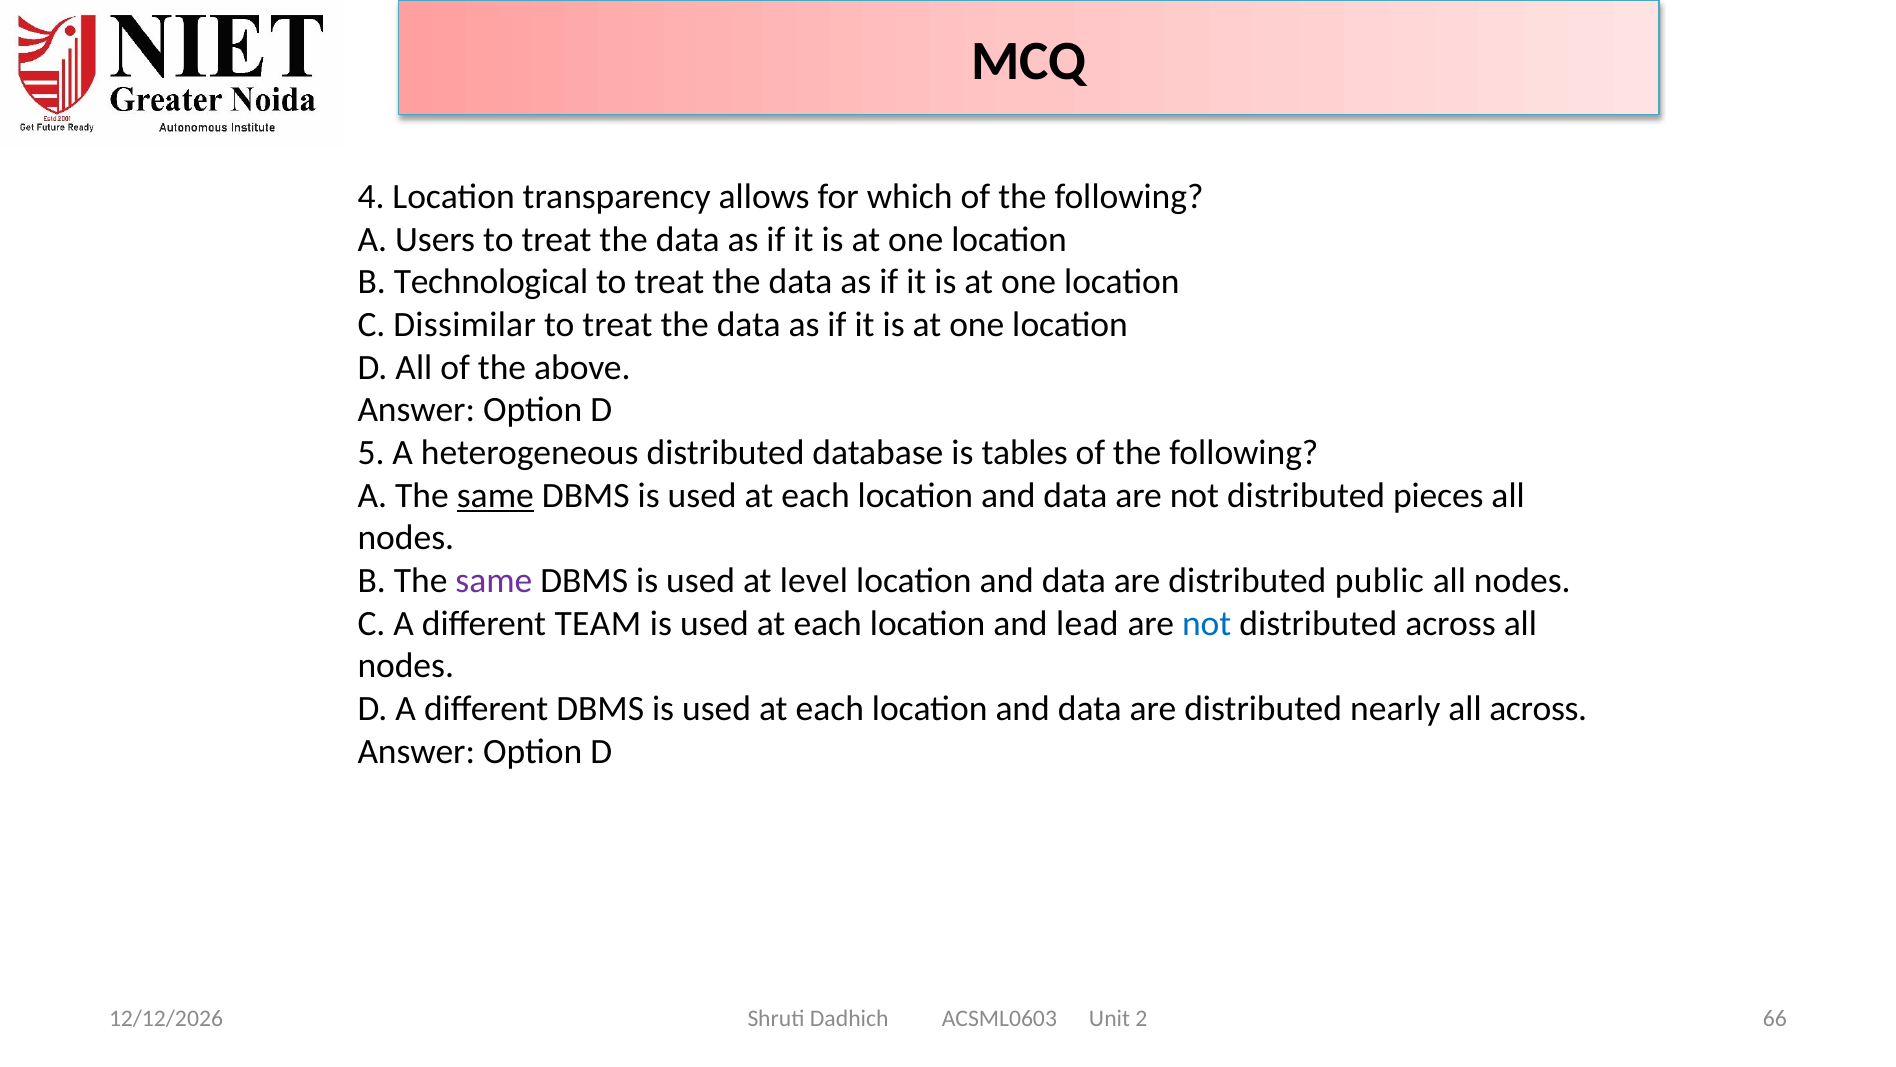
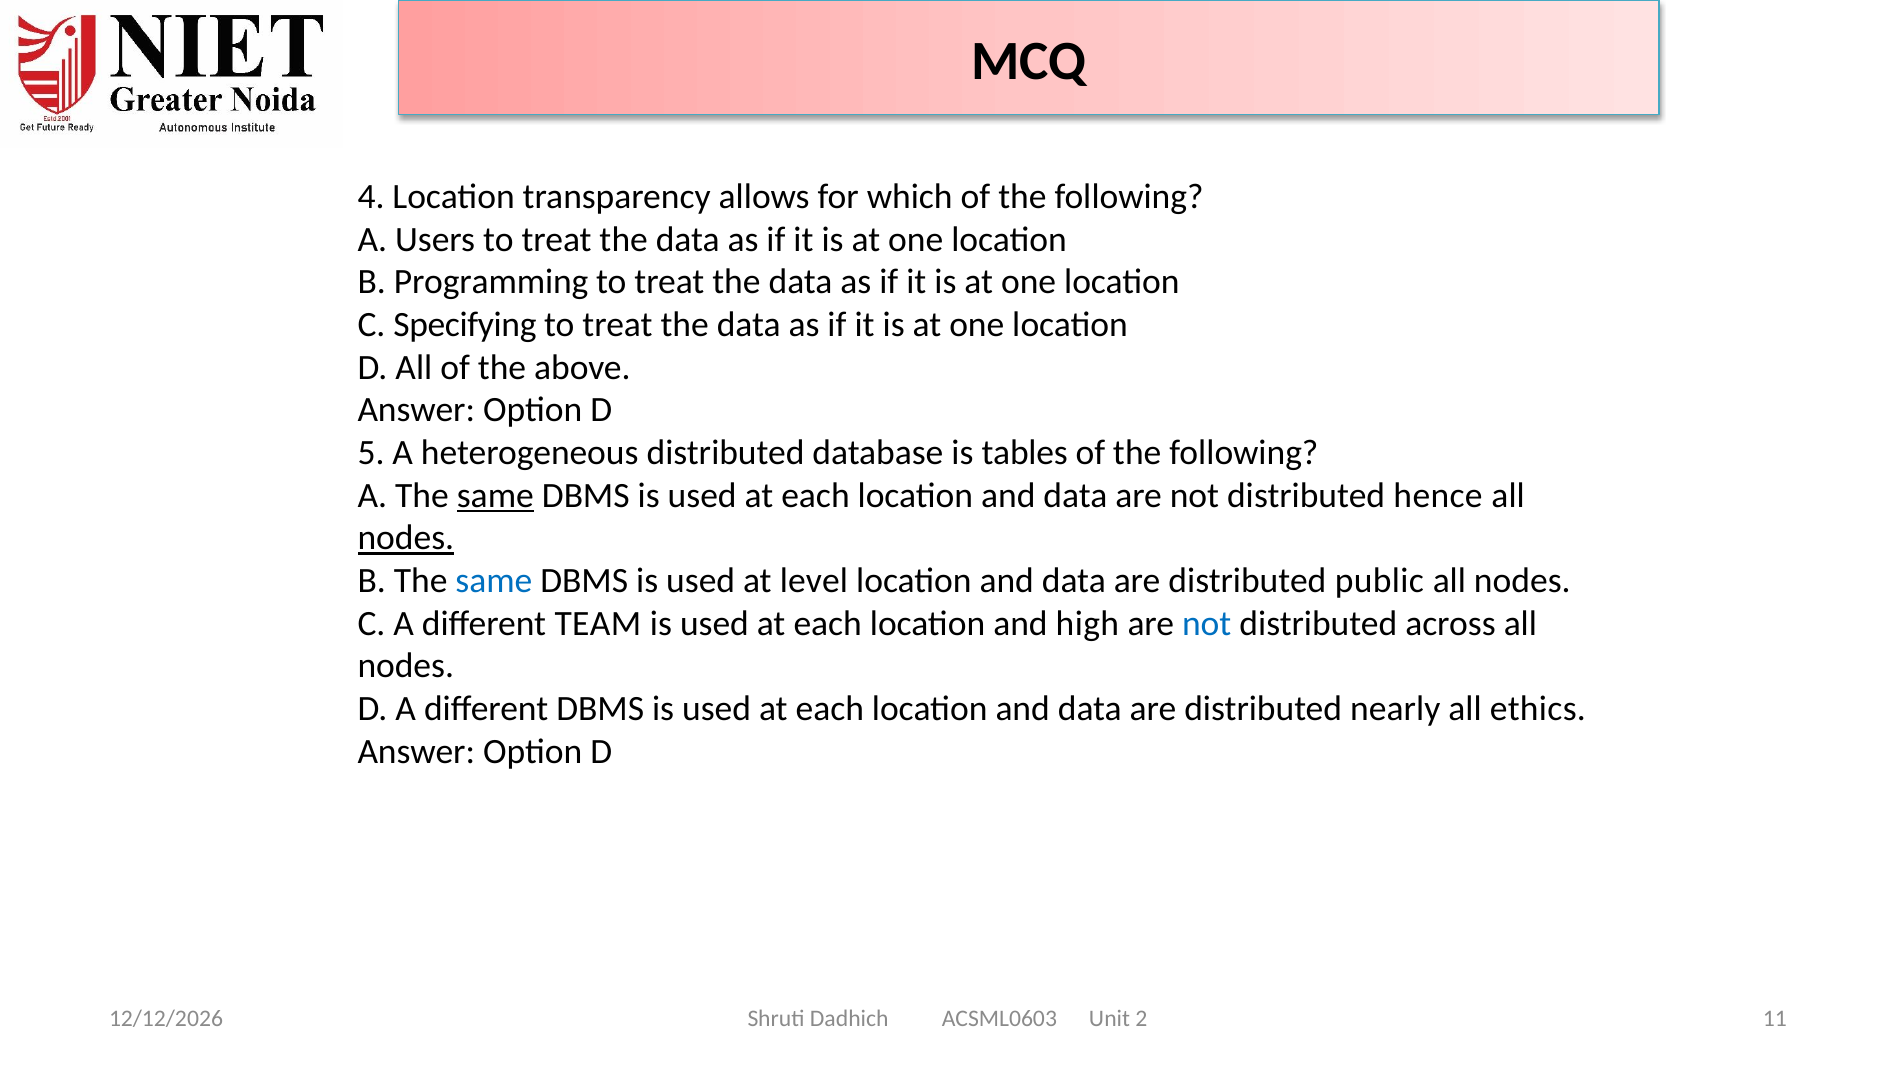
Technological: Technological -> Programming (491, 282)
Dissimilar: Dissimilar -> Specifying (465, 325)
pieces: pieces -> hence (1438, 495)
nodes underline: none -> present (406, 538)
same colour: purple -> blue (494, 581)
lead: lead -> high (1087, 623)
all across: across -> ethics (1538, 709)
66: 66 -> 11 (1775, 1018)
